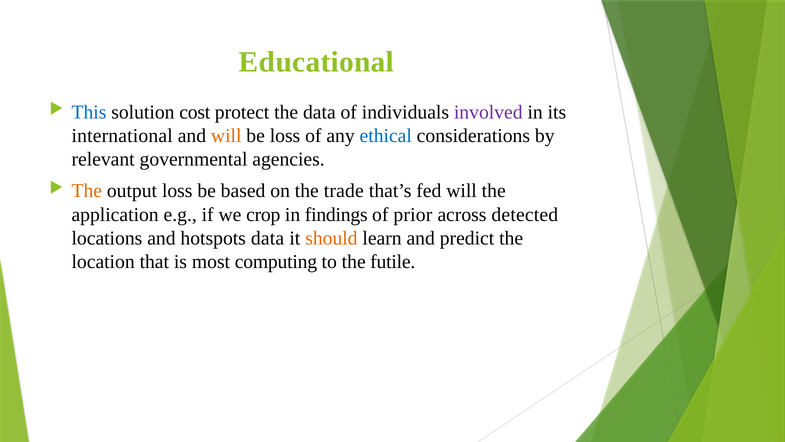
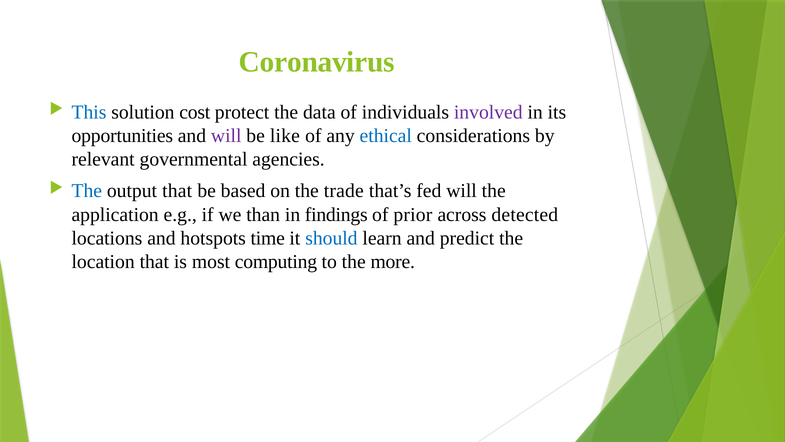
Educational: Educational -> Coronavirus (317, 62)
international: international -> opportunities (122, 135)
will colour: orange -> purple (226, 135)
be loss: loss -> like (285, 135)
The colour: orange -> blue (87, 191)
output loss: loss -> that (177, 191)
crop: crop -> than (263, 214)
hotspots data: data -> time (268, 238)
should colour: orange -> blue (331, 238)
futile: futile -> more (393, 261)
